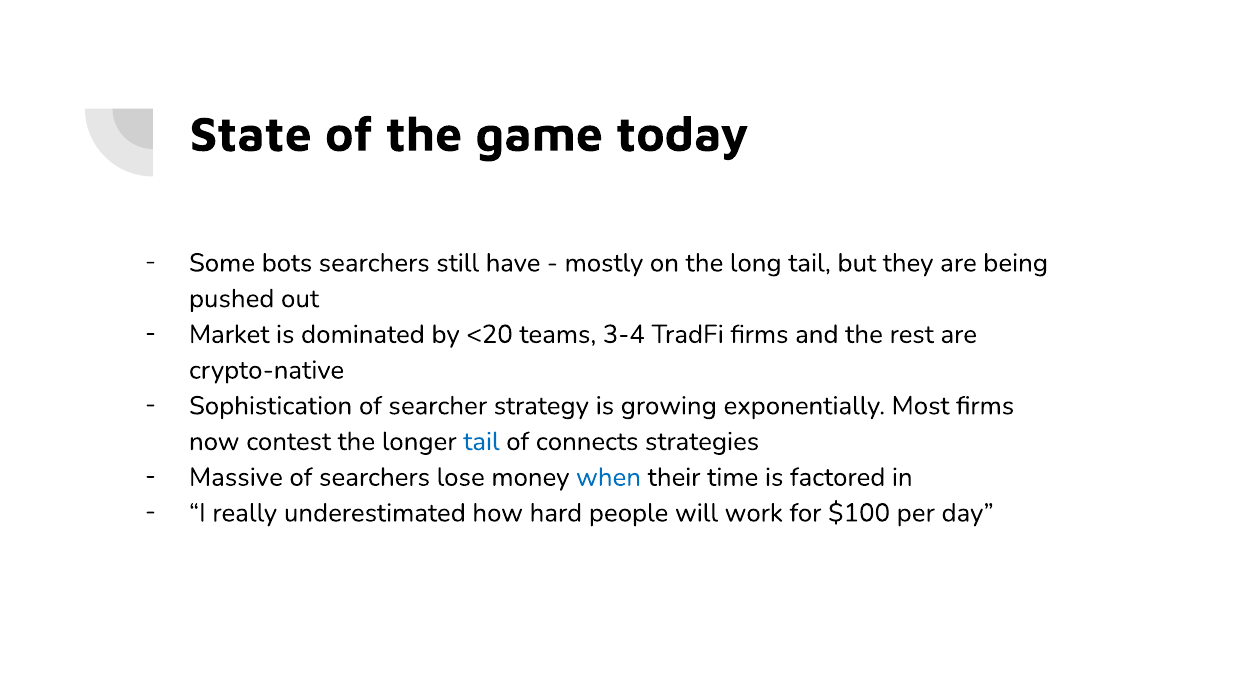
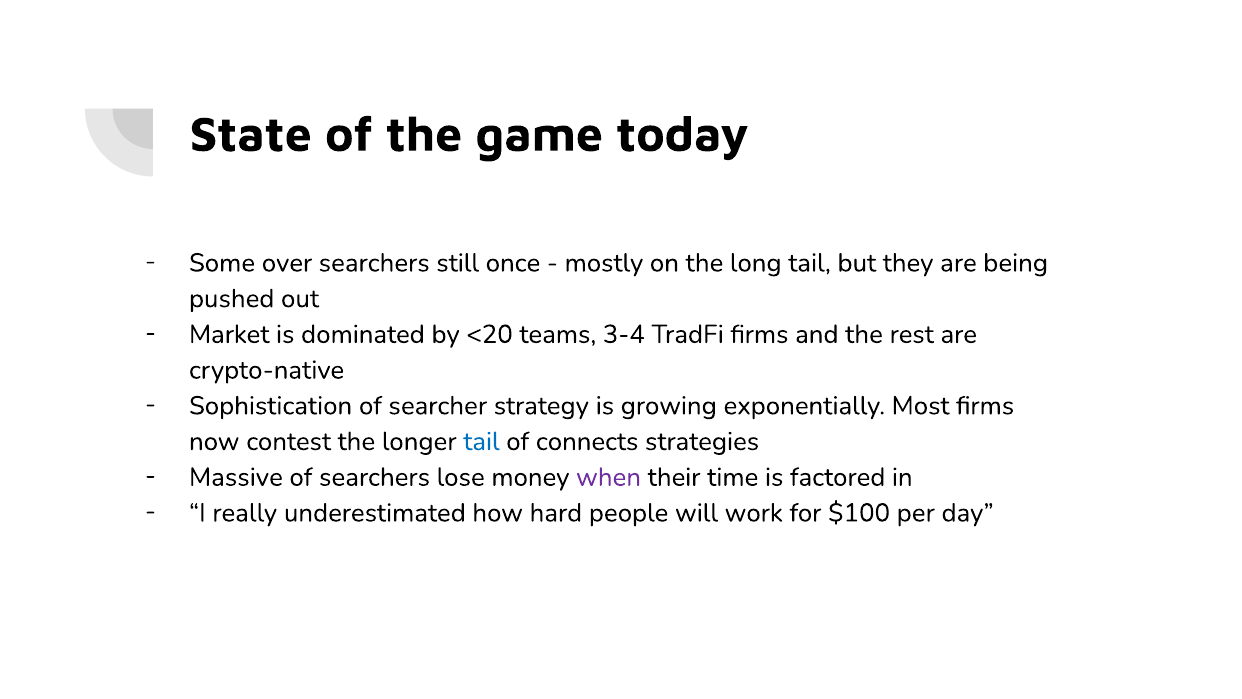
bots: bots -> over (287, 263)
have: have -> once (513, 263)
when colour: blue -> purple (609, 477)
